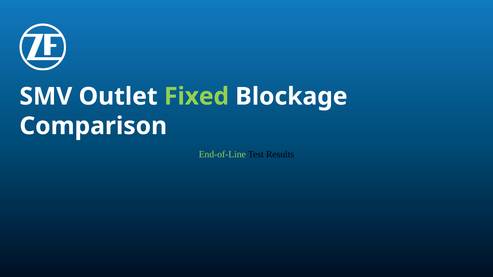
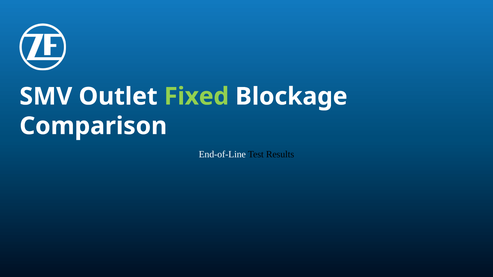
End-of-Line colour: light green -> white (222, 155)
